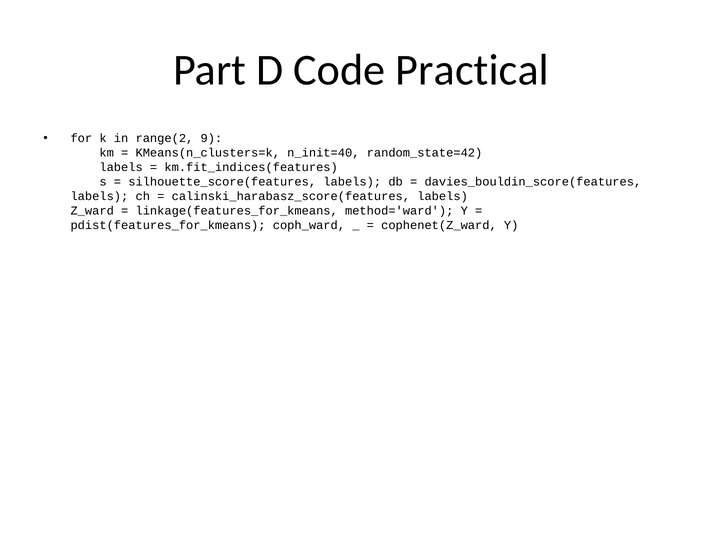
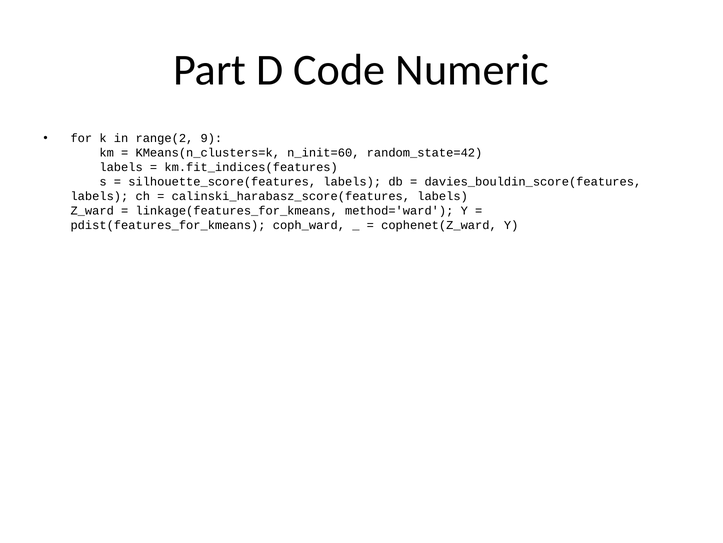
Practical: Practical -> Numeric (472, 70)
n_init=40: n_init=40 -> n_init=60 (323, 153)
